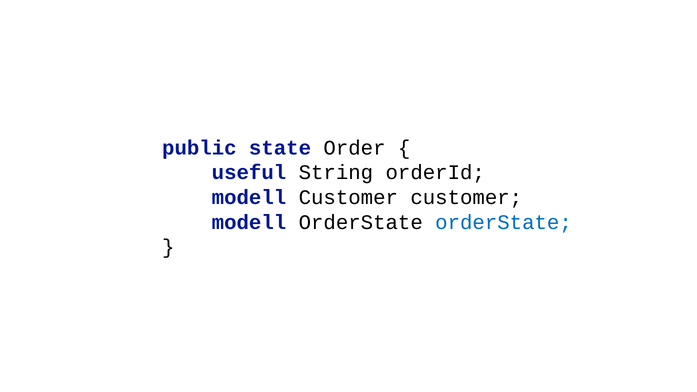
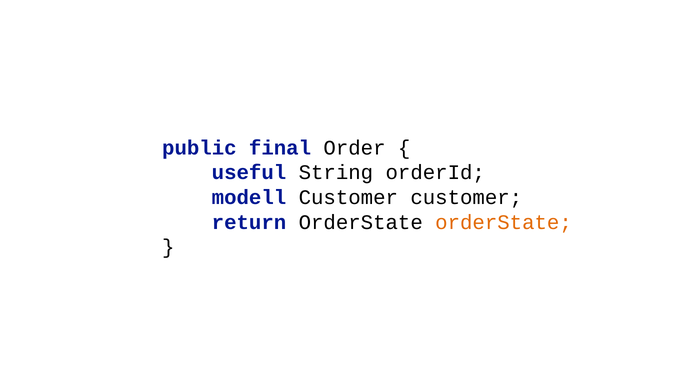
state: state -> final (280, 148)
modell: modell -> return (249, 222)
orderState colour: blue -> orange (504, 222)
